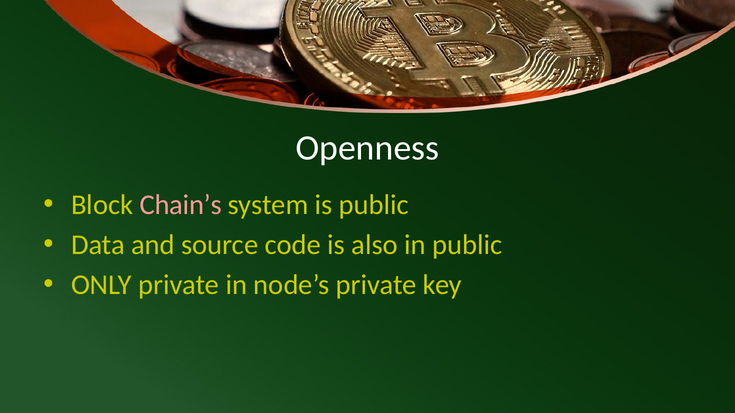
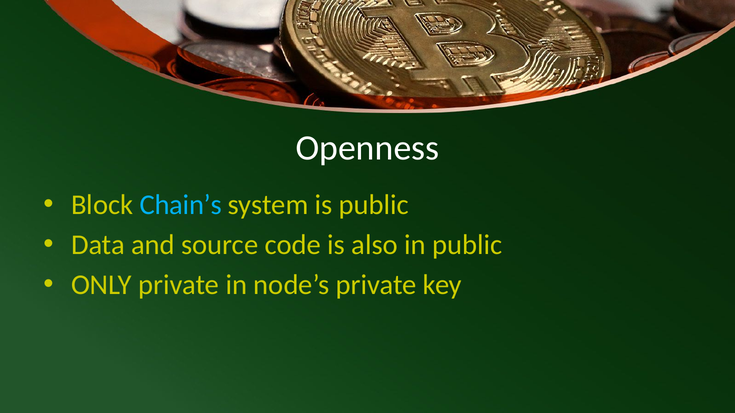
Chain’s colour: pink -> light blue (181, 205)
